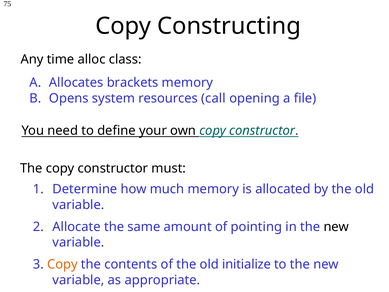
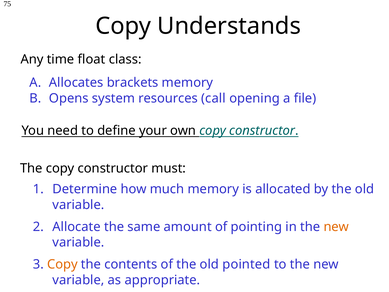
Constructing: Constructing -> Understands (229, 26)
alloc: alloc -> float (92, 59)
new colour: black -> orange (336, 227)
initialize: initialize -> pointed (246, 264)
